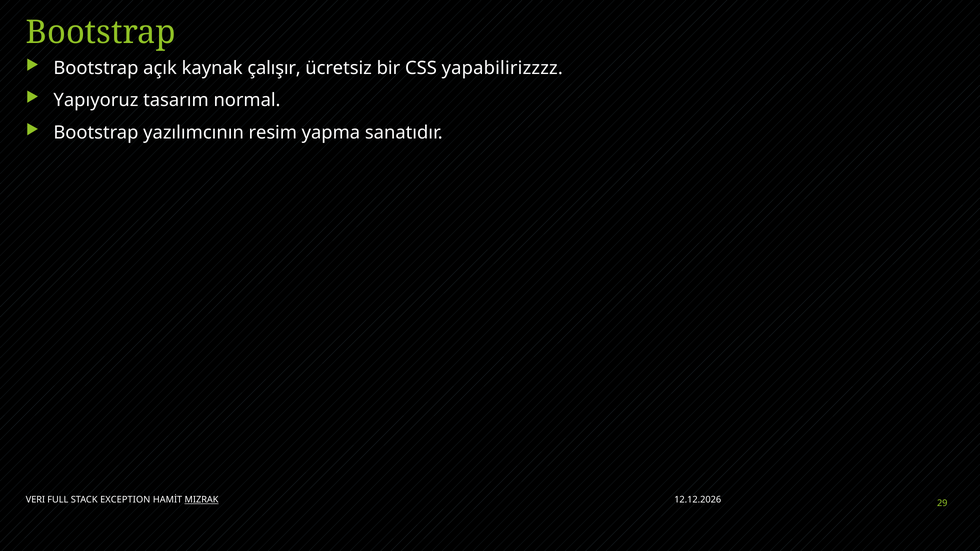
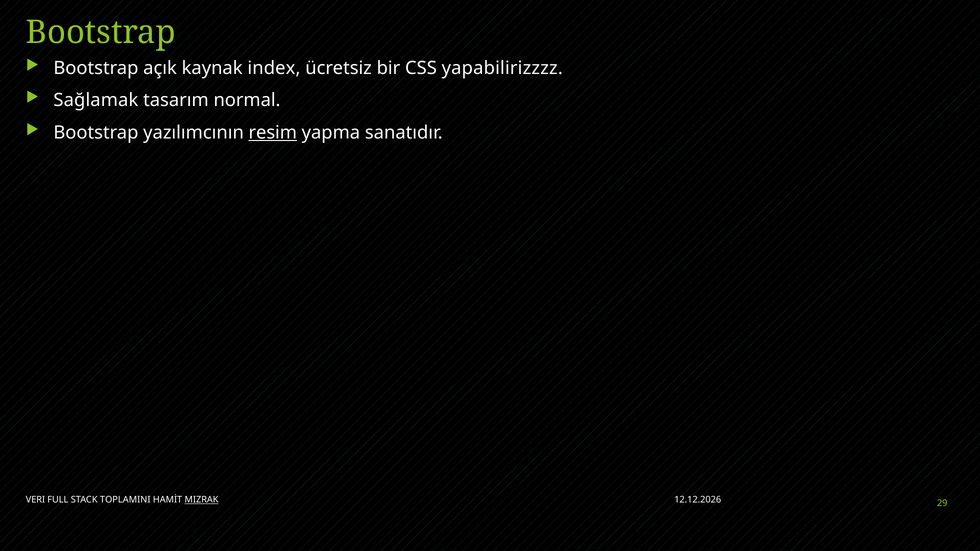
çalışır: çalışır -> index (274, 68)
Yapıyoruz: Yapıyoruz -> Sağlamak (96, 100)
resim underline: none -> present (273, 133)
EXCEPTION: EXCEPTION -> TOPLAMINI (125, 500)
